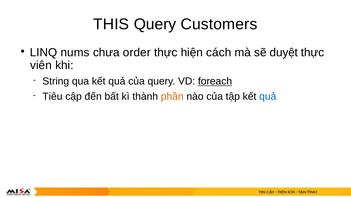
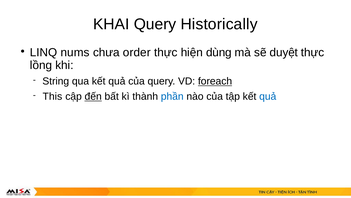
THIS: THIS -> KHAI (111, 24)
Customers: Customers -> Historically (219, 24)
cách: cách -> dùng (219, 52)
viên: viên -> lồng (41, 65)
Tiêu: Tiêu -> This (52, 96)
đến underline: none -> present (93, 96)
phần colour: orange -> blue (172, 96)
